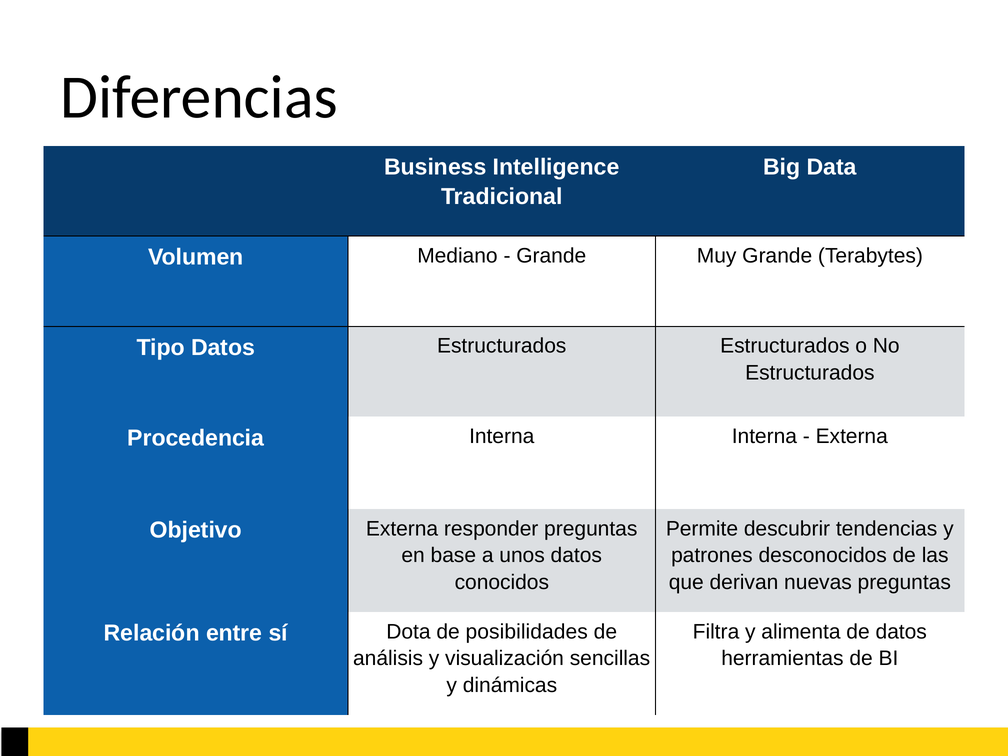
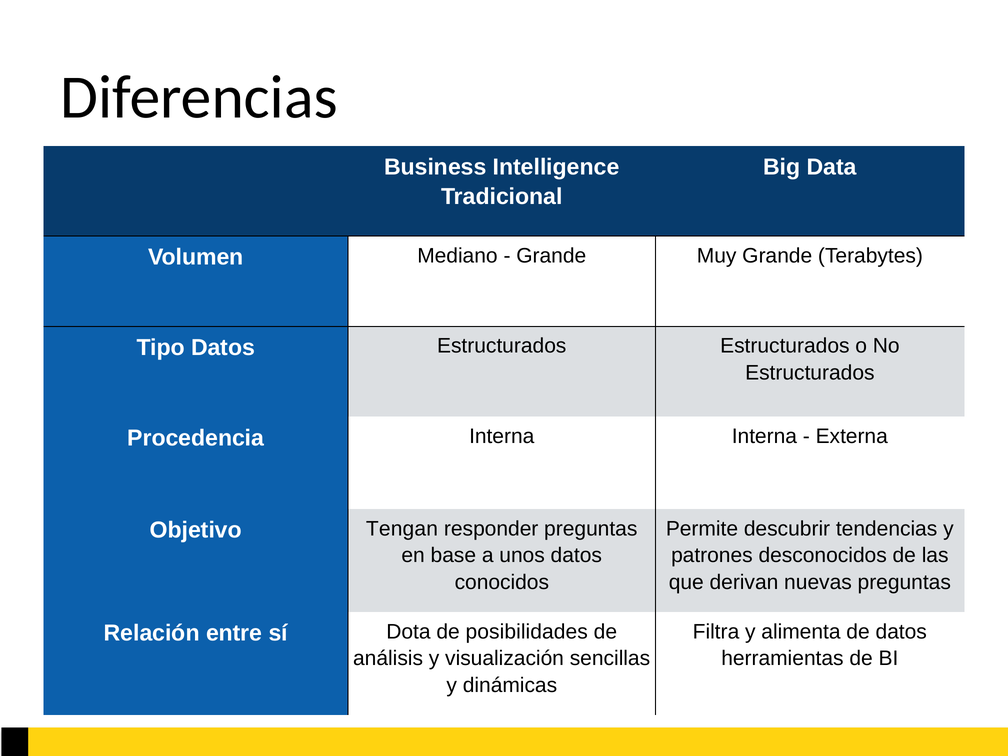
Objetivo Externa: Externa -> Tengan (402, 529)
